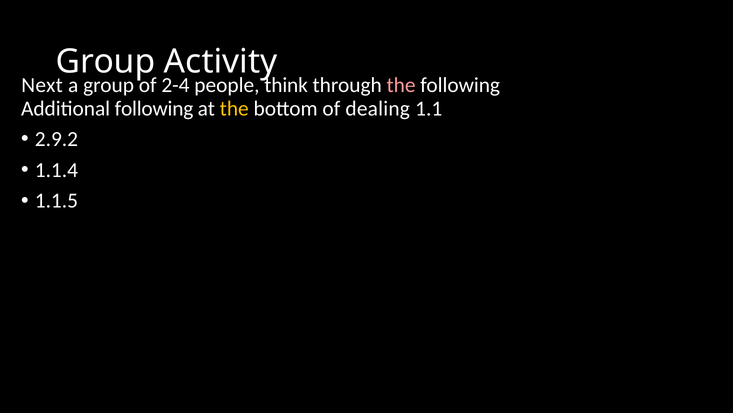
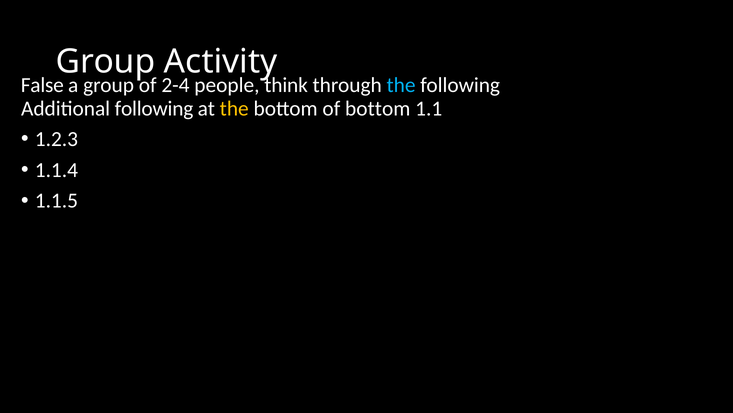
Next: Next -> False (42, 85)
the colour: pink -> light blue (401, 85)
of dealing: dealing -> bottom (378, 108)
2.9.2: 2.9.2 -> 1.2.3 (56, 139)
